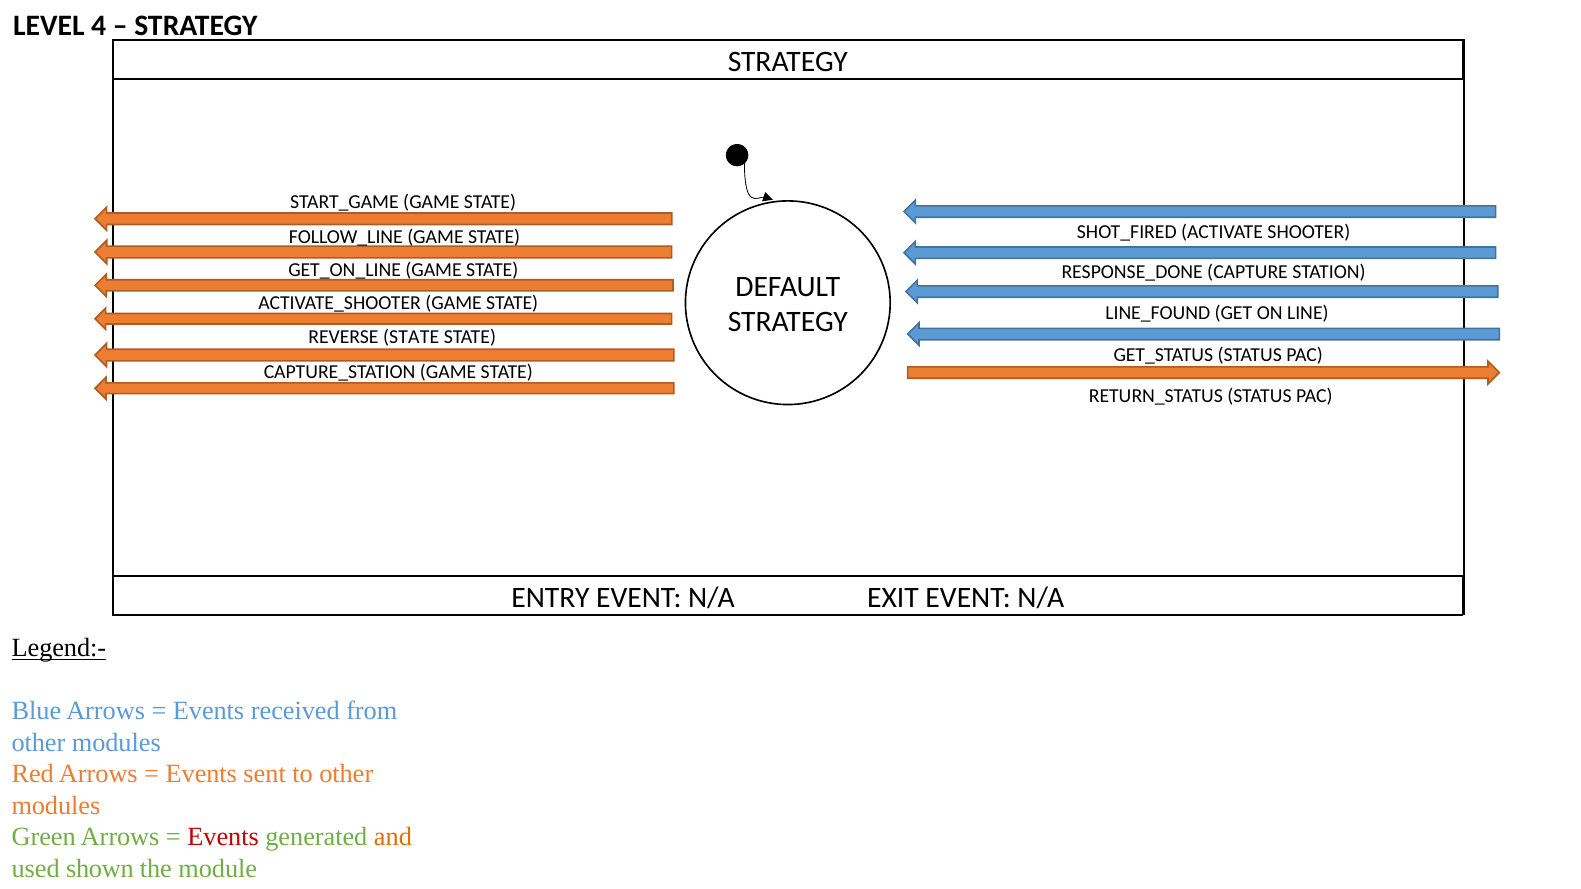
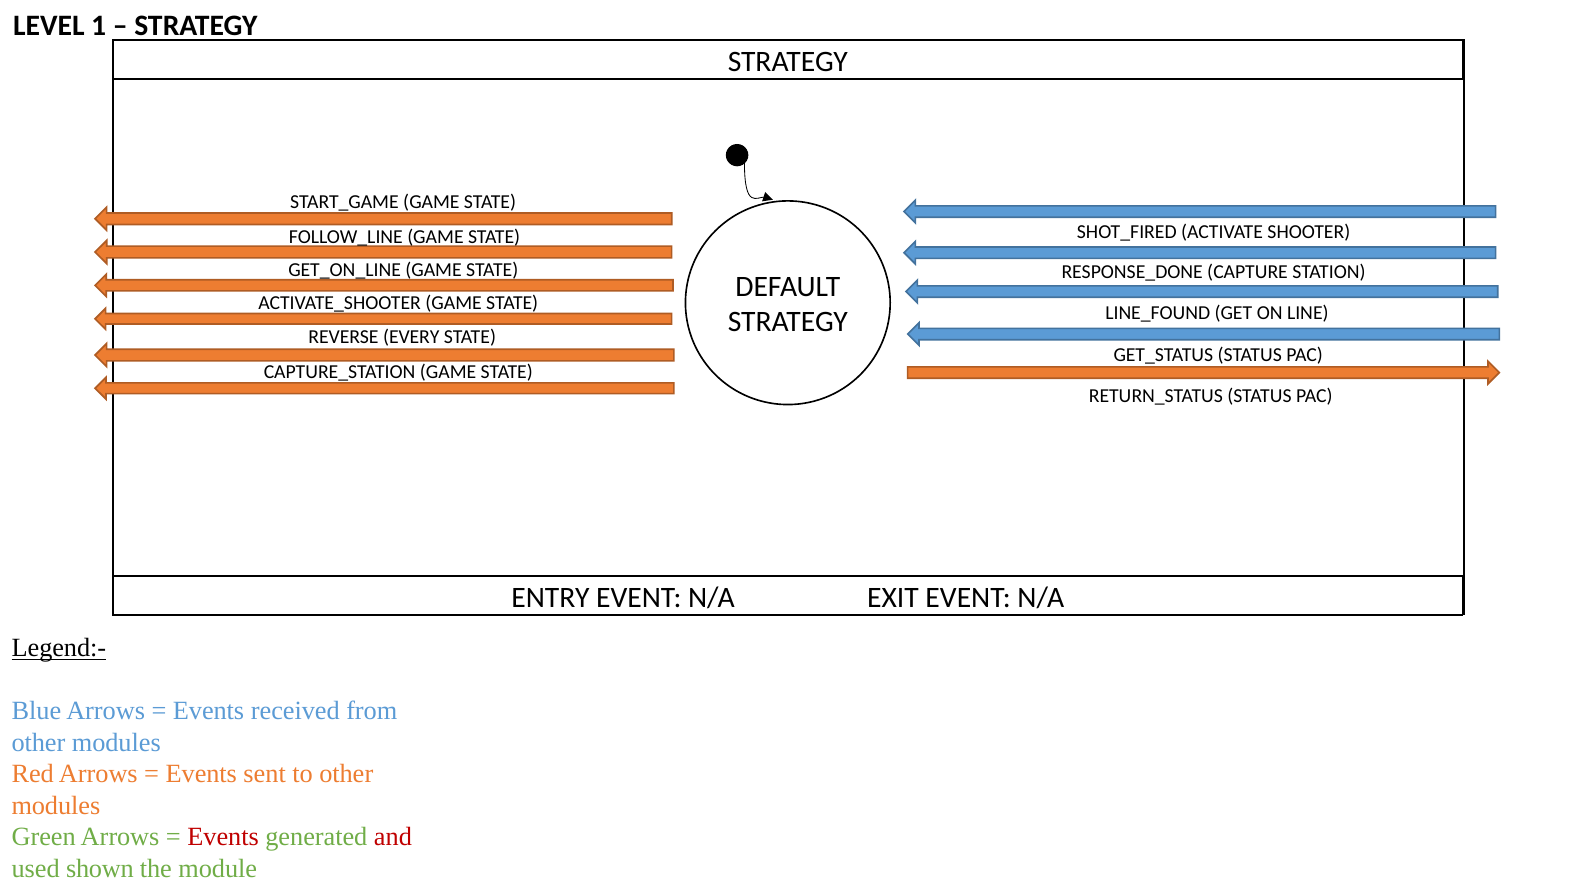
4: 4 -> 1 (99, 26)
REVERSE STATE: STATE -> EVERY (411, 337)
and colour: orange -> red (393, 838)
